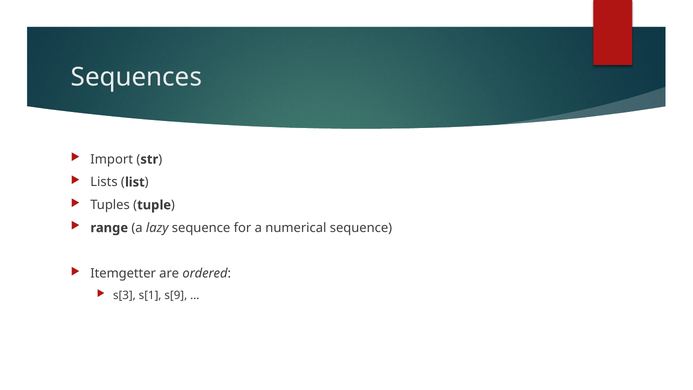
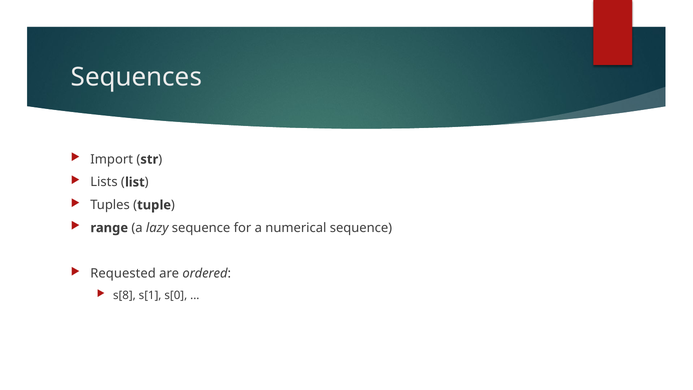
Itemgetter: Itemgetter -> Requested (123, 273)
s[3: s[3 -> s[8 (124, 295)
s[9: s[9 -> s[0 (176, 295)
